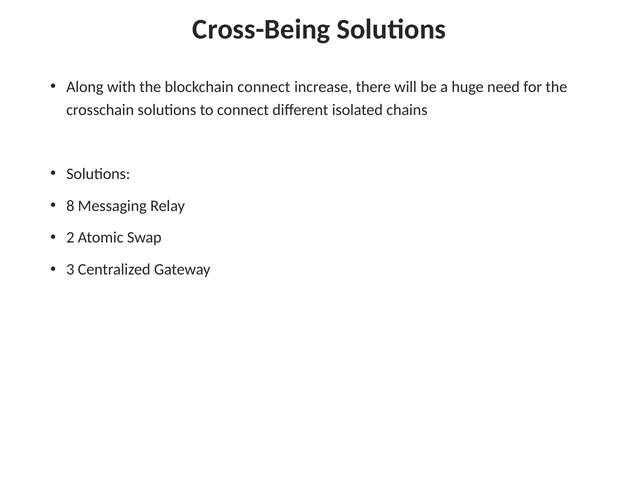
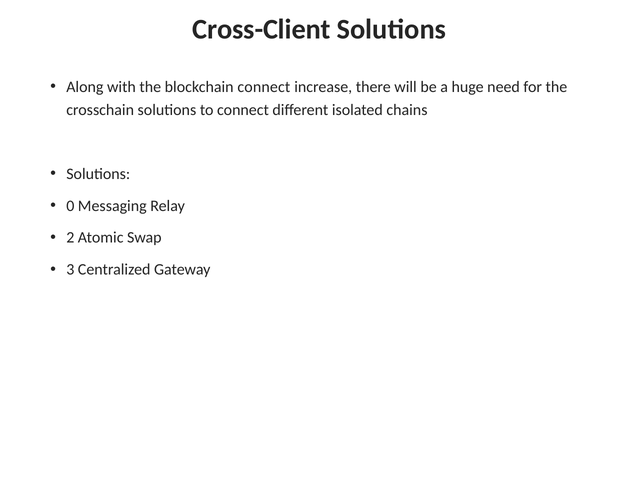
Cross-Being: Cross-Being -> Cross-Client (261, 29)
8: 8 -> 0 (70, 205)
